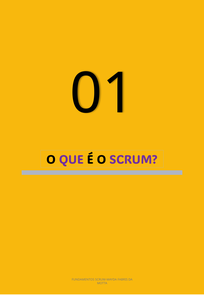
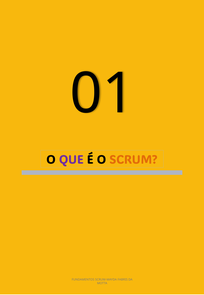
SCRUM colour: purple -> orange (133, 160)
